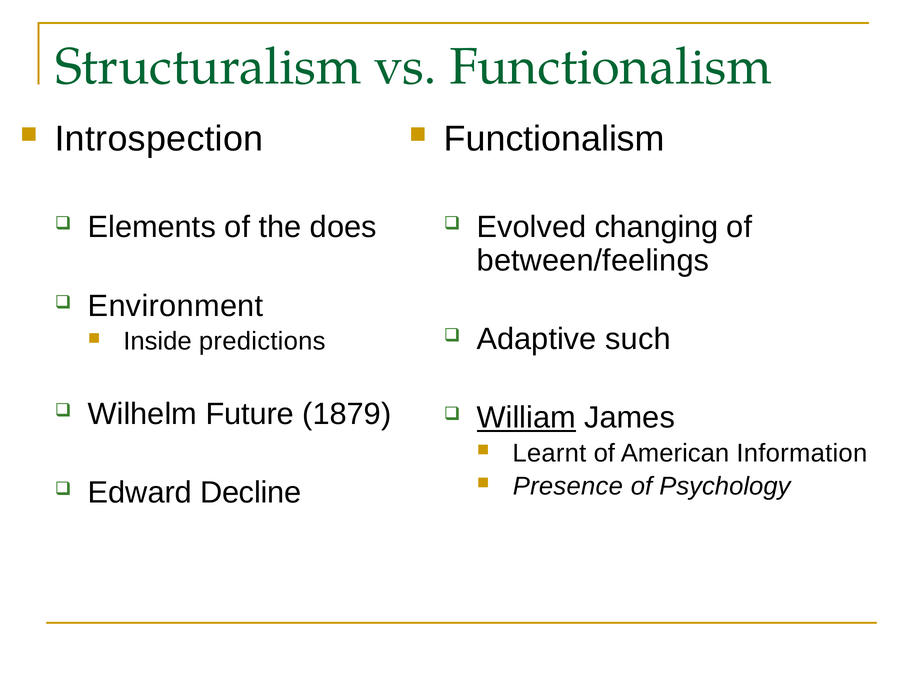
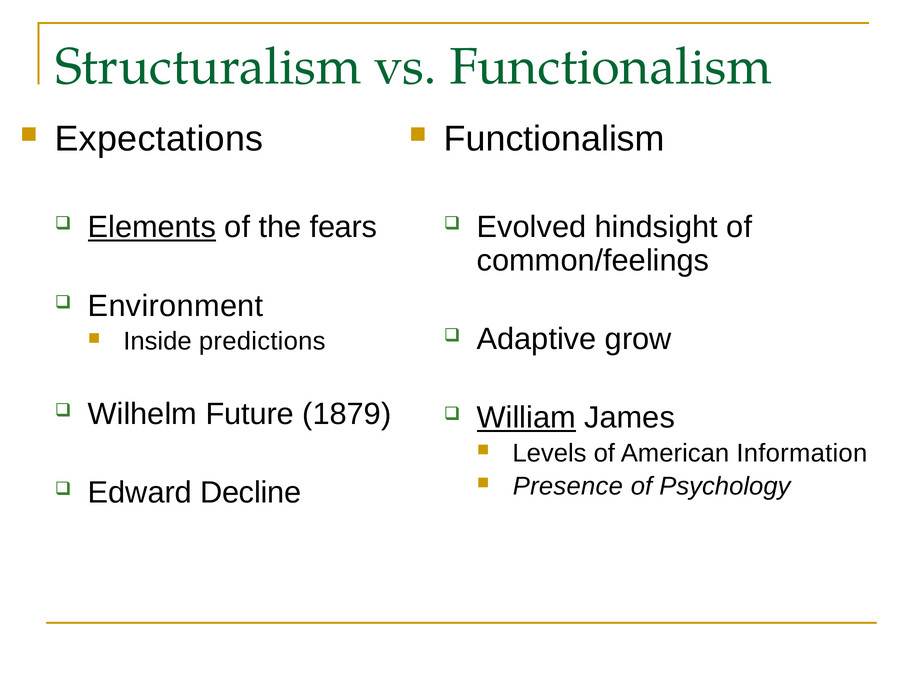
Introspection: Introspection -> Expectations (159, 139)
Elements underline: none -> present (152, 227)
does: does -> fears (343, 227)
changing: changing -> hindsight (656, 227)
between/feelings: between/feelings -> common/feelings (593, 261)
such: such -> grow (638, 339)
Learnt: Learnt -> Levels (549, 454)
